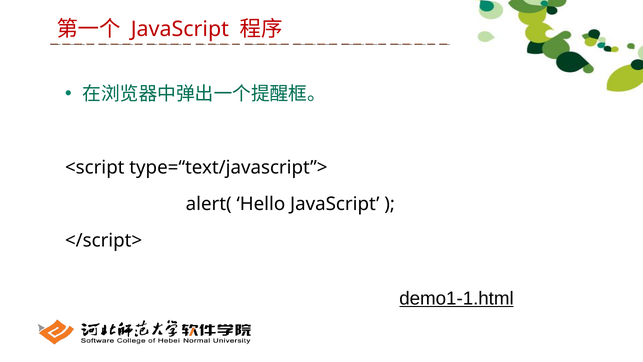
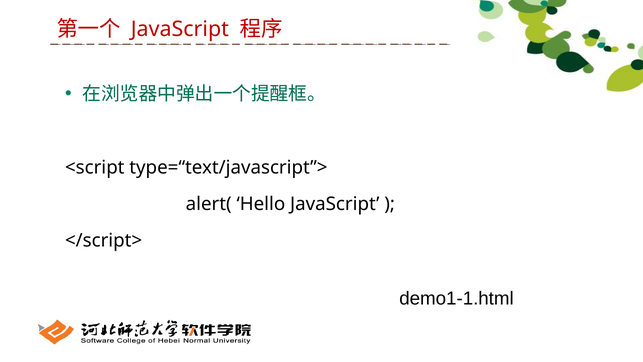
demo1-1.html underline: present -> none (456, 298)
